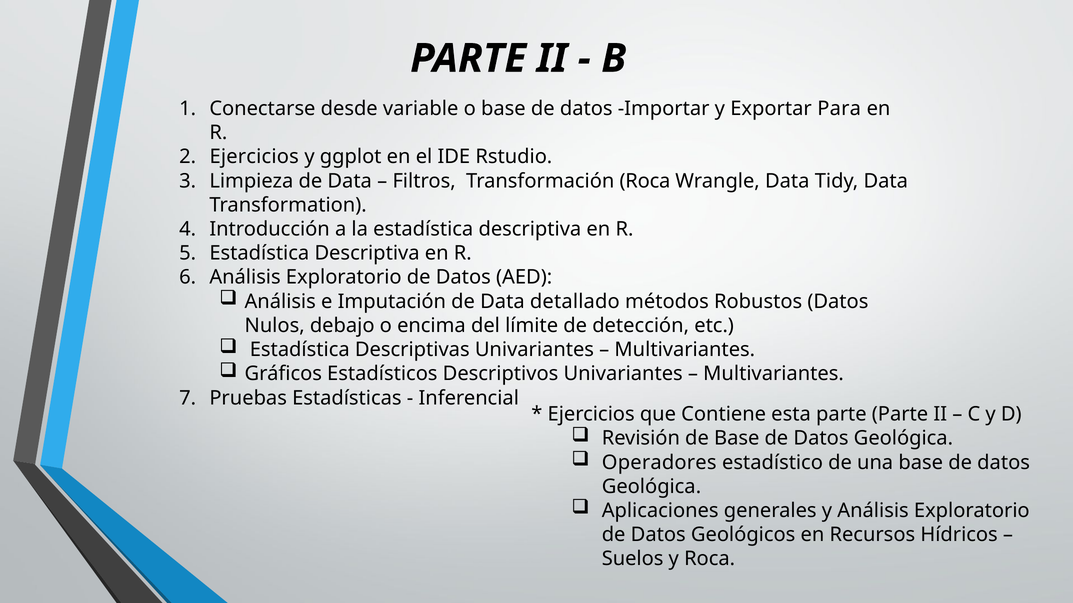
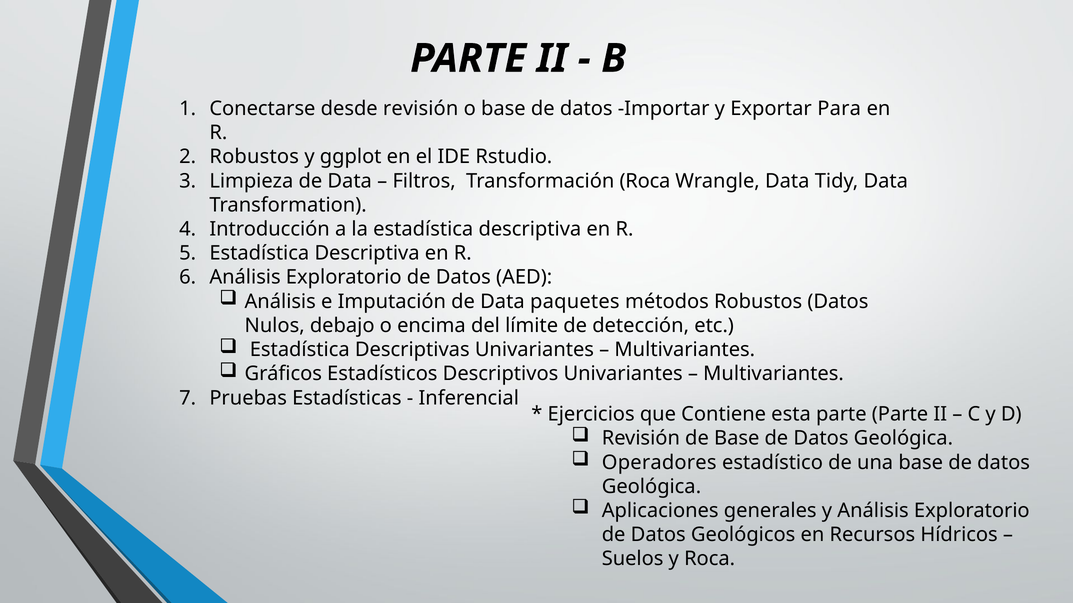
desde variable: variable -> revisión (421, 109)
Ejercicios: Ejercicios -> Robustos (254, 157)
detallado: detallado -> paquetes (575, 302)
